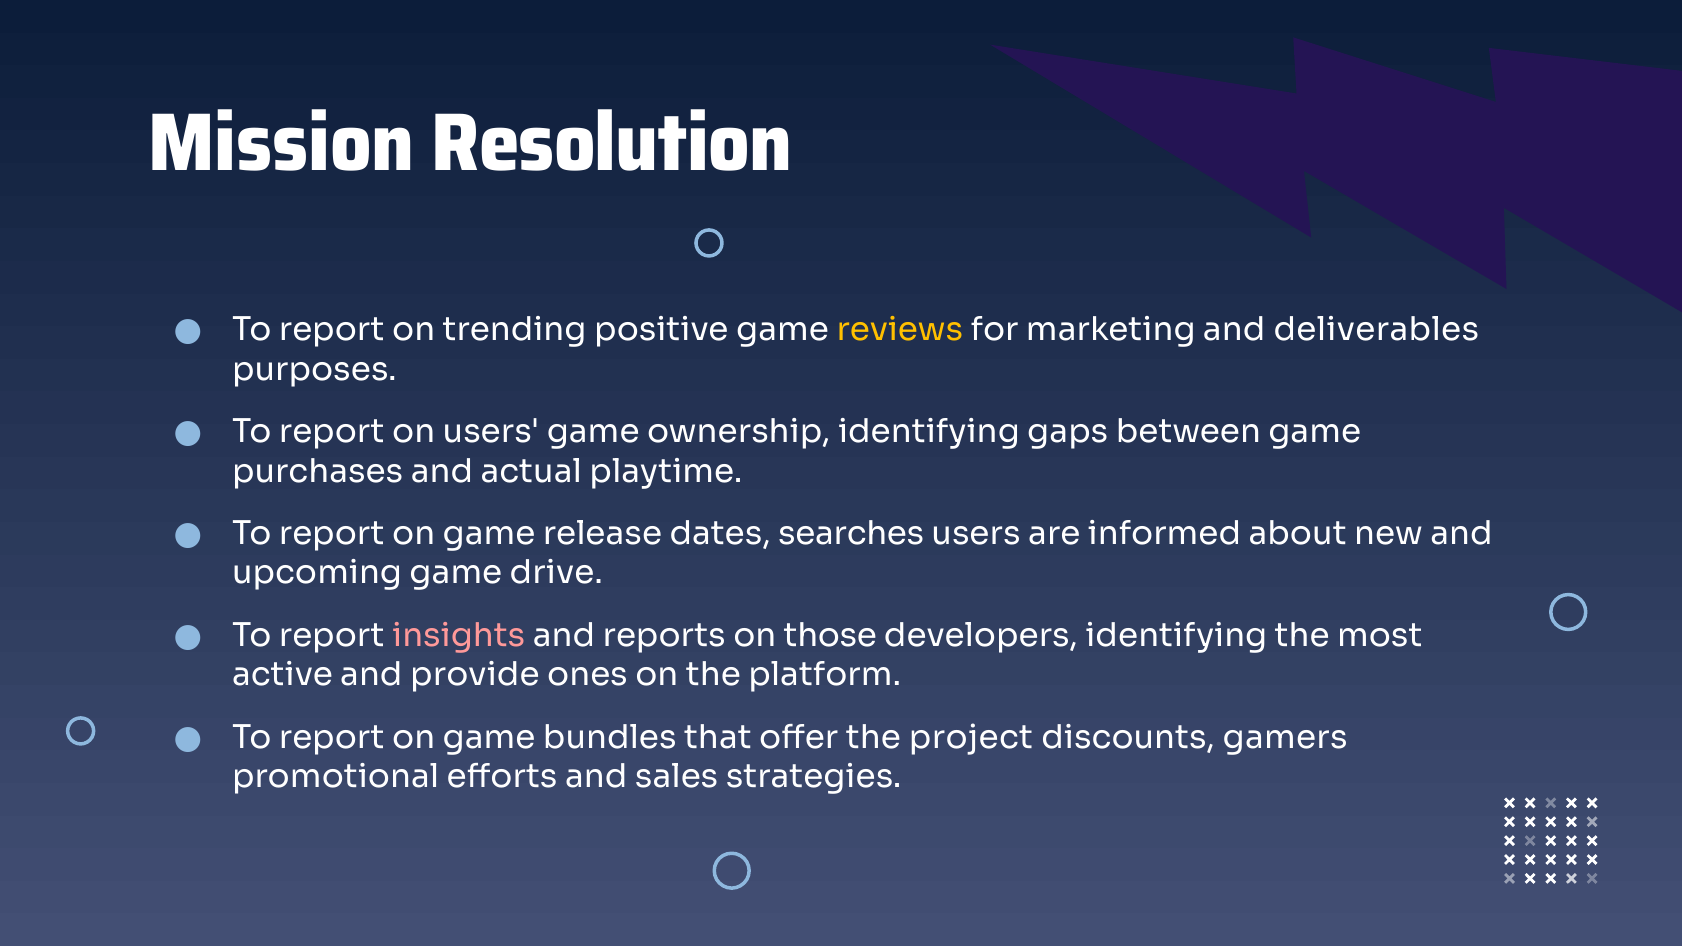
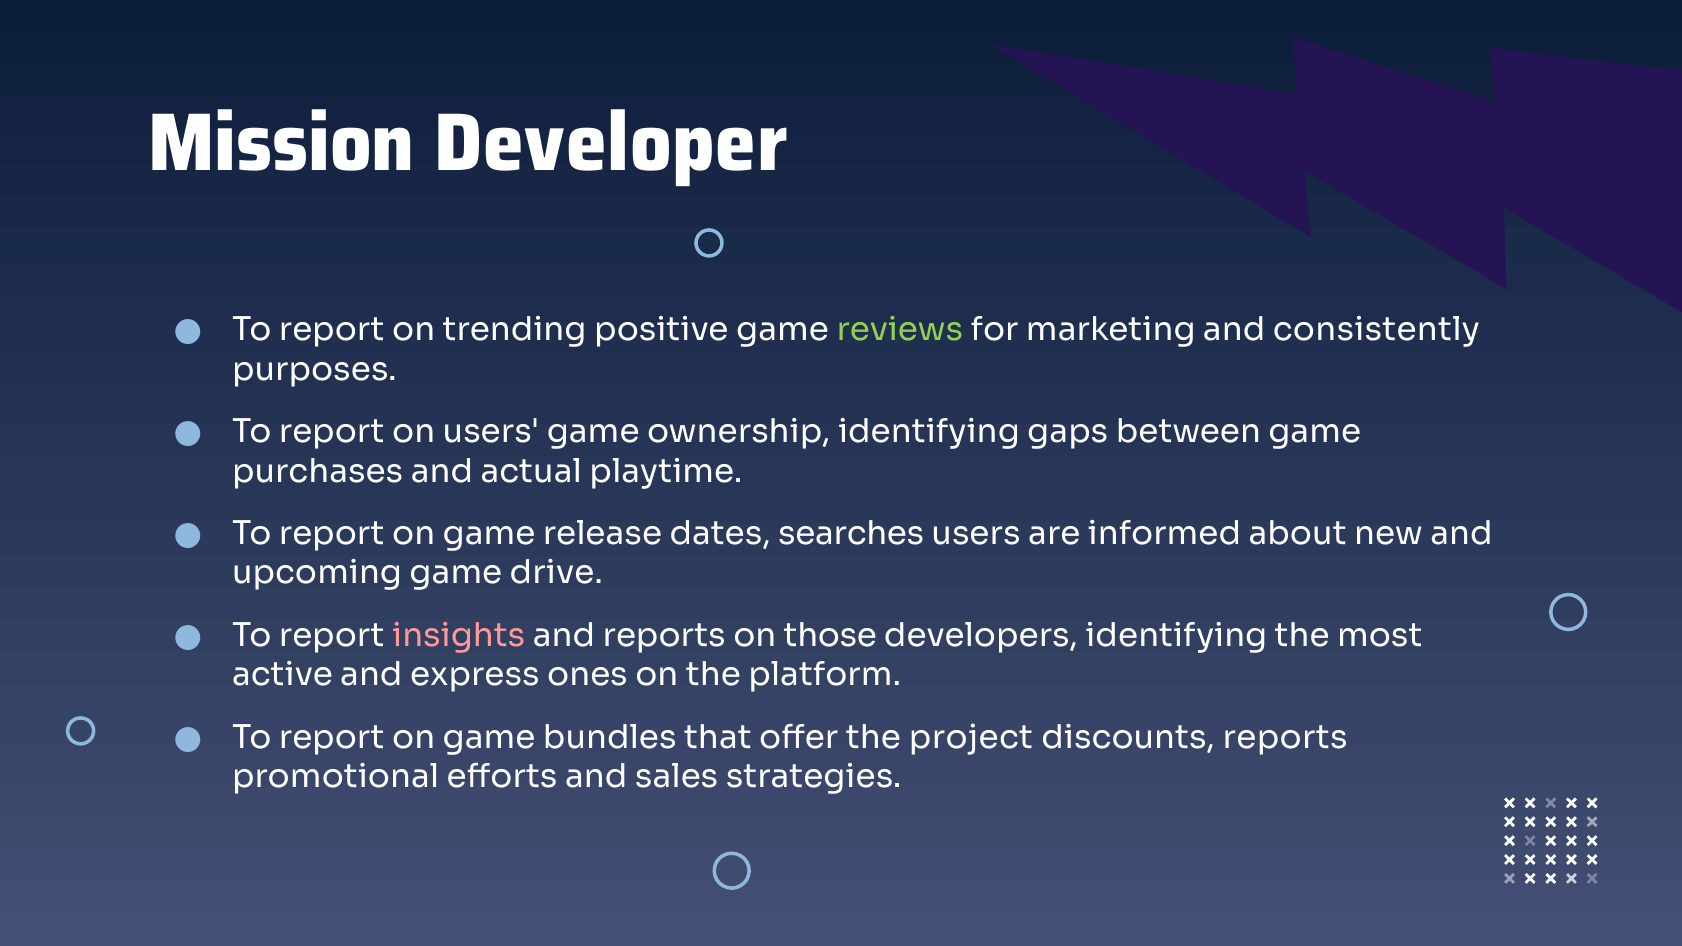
Resolution: Resolution -> Developer (611, 143)
reviews colour: yellow -> light green (900, 330)
deliverables: deliverables -> consistently (1376, 330)
provide: provide -> express (475, 675)
discounts gamers: gamers -> reports (1285, 738)
